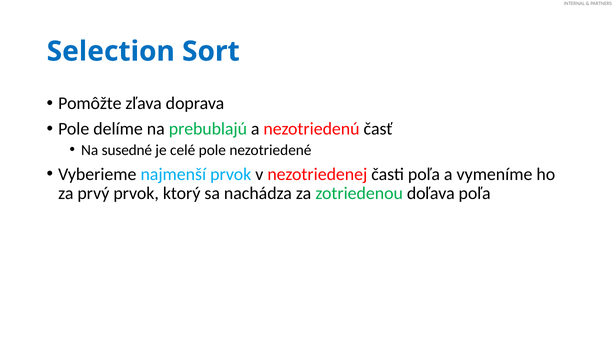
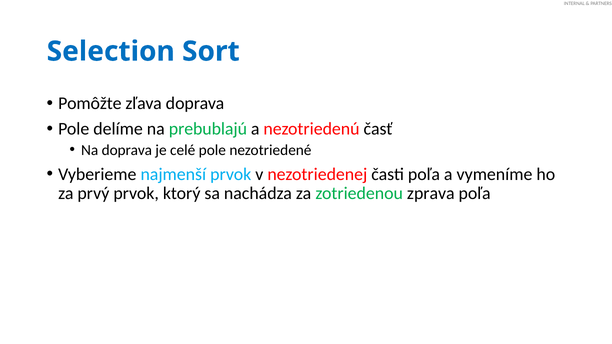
Na susedné: susedné -> doprava (127, 150)
doľava: doľava -> zprava (431, 194)
